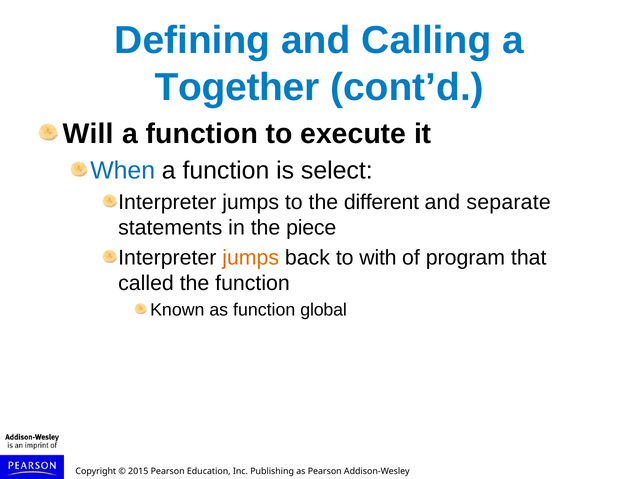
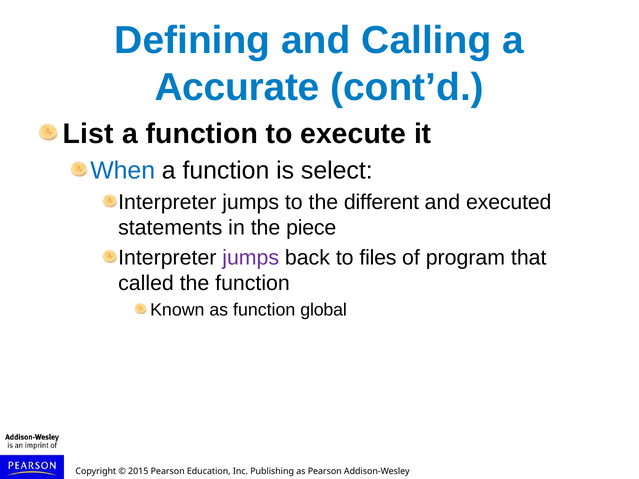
Together: Together -> Accurate (237, 87)
Will: Will -> List (88, 134)
separate: separate -> executed (509, 202)
jumps colour: orange -> purple (251, 258)
with: with -> files (378, 258)
